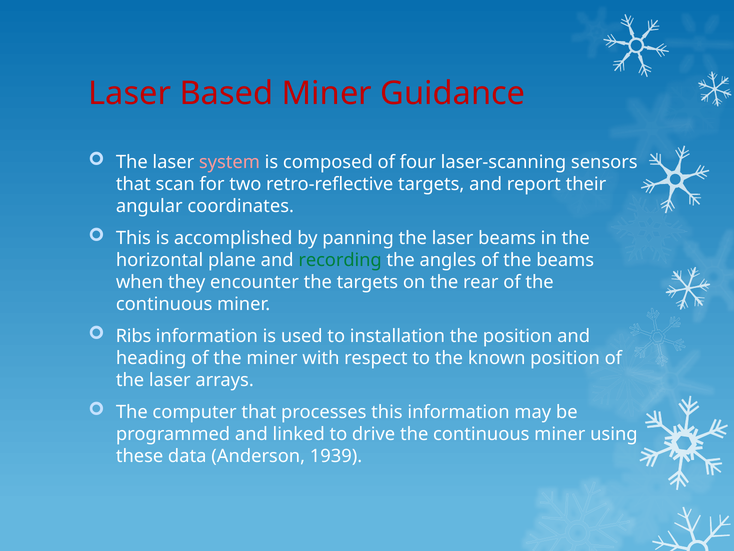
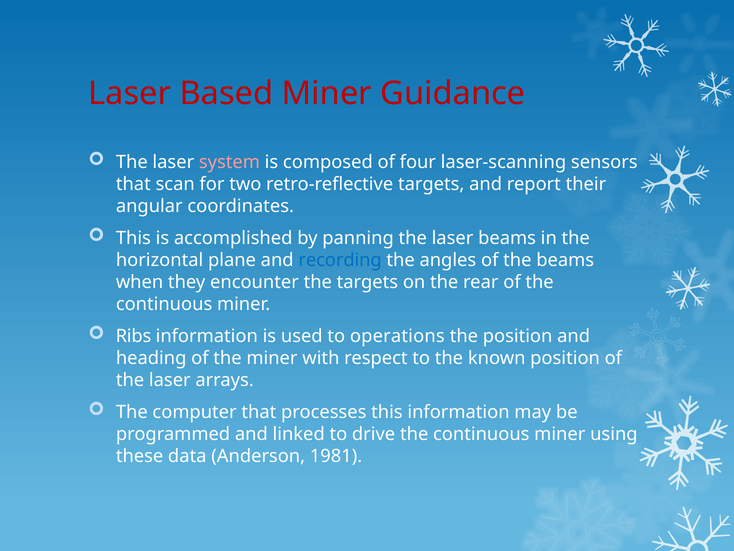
recording colour: green -> blue (340, 260)
installation: installation -> operations (397, 336)
1939: 1939 -> 1981 (336, 456)
